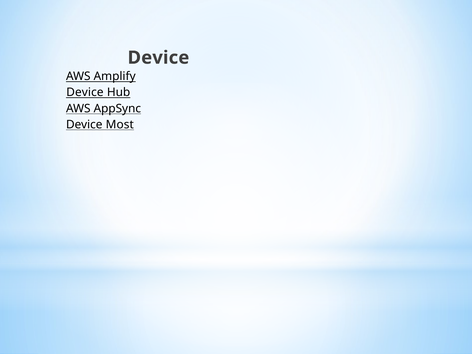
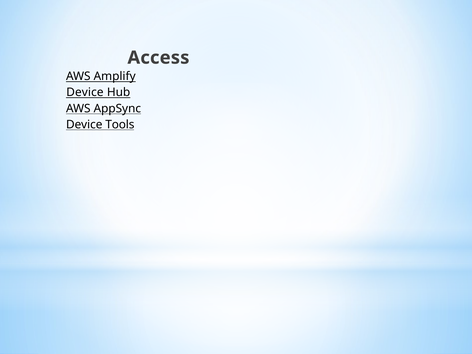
Device: Device -> Access (158, 58)
Most: Most -> Tools (120, 125)
